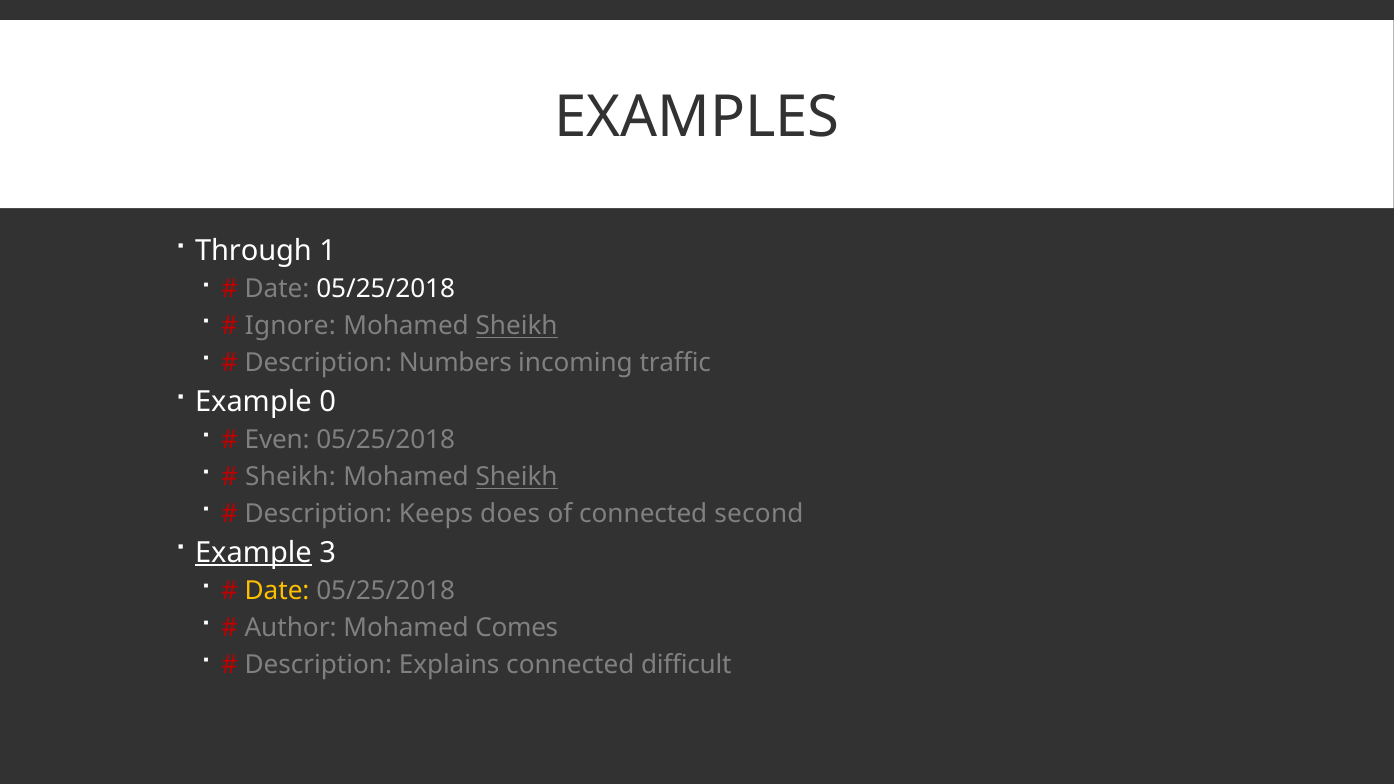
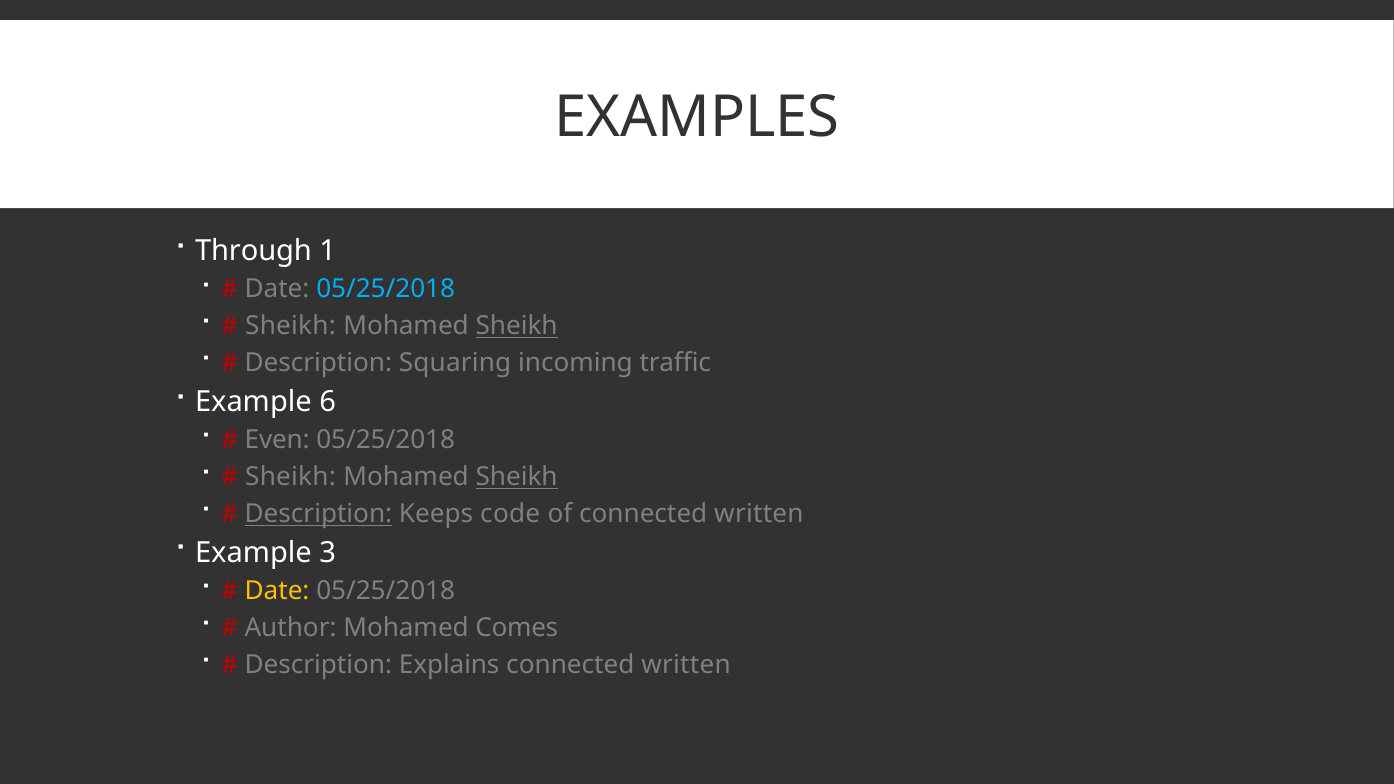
05/25/2018 colour: white -> light blue (386, 289)
Ignore: Ignore -> Sheikh (290, 326)
Numbers: Numbers -> Squaring (455, 363)
0: 0 -> 6 (328, 402)
Description underline: none -> present (318, 514)
does: does -> code (510, 514)
of connected second: second -> written (759, 514)
Example underline: present -> none (253, 553)
difficult: difficult -> written (686, 665)
